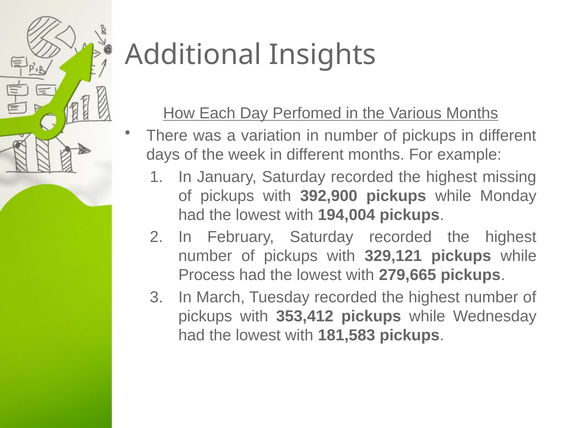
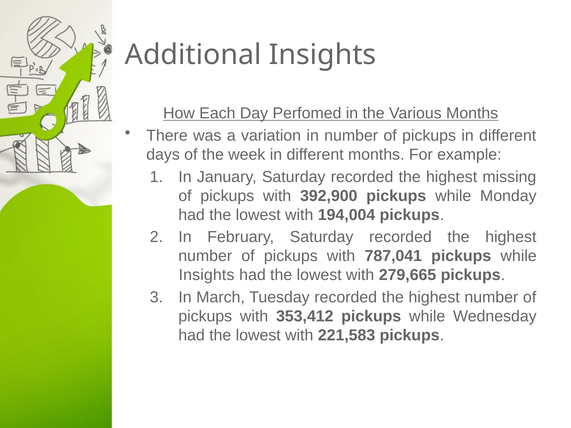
329,121: 329,121 -> 787,041 (393, 256)
Process: Process -> Insights (207, 275)
181,583: 181,583 -> 221,583 (347, 336)
